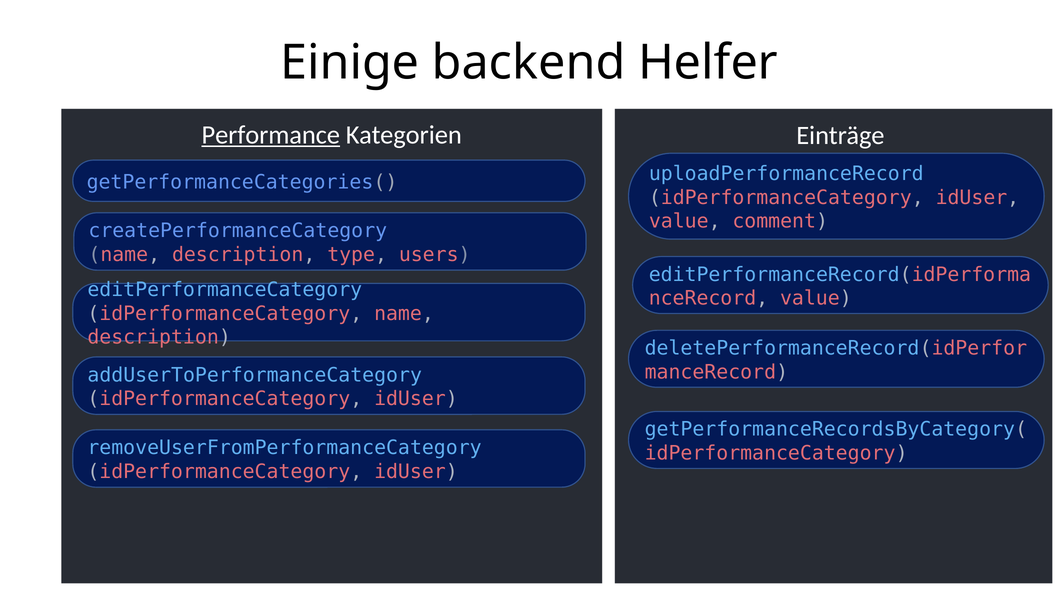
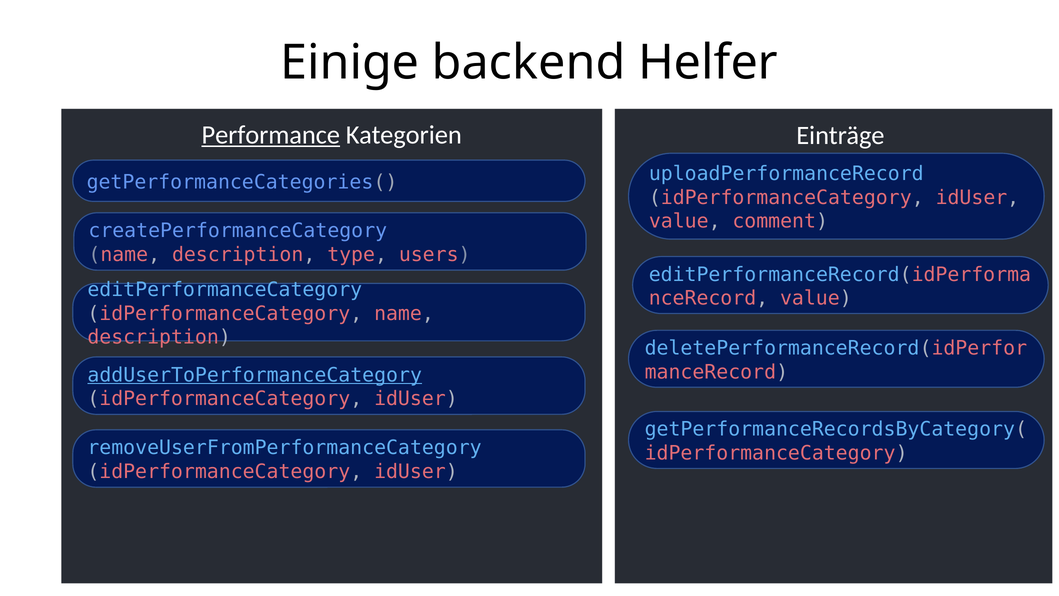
addUserToPerformanceCategory underline: none -> present (255, 375)
